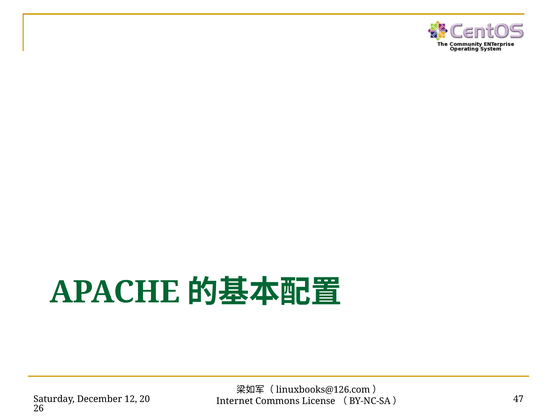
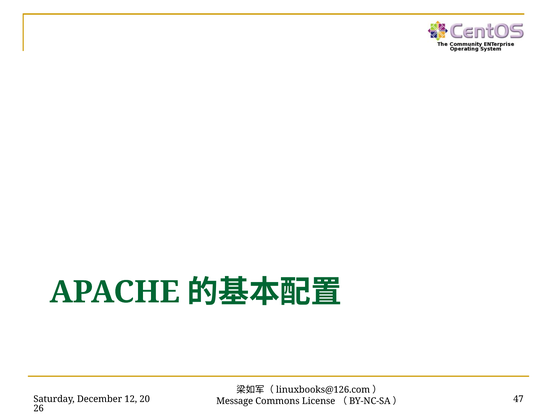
Internet: Internet -> Message (235, 401)
